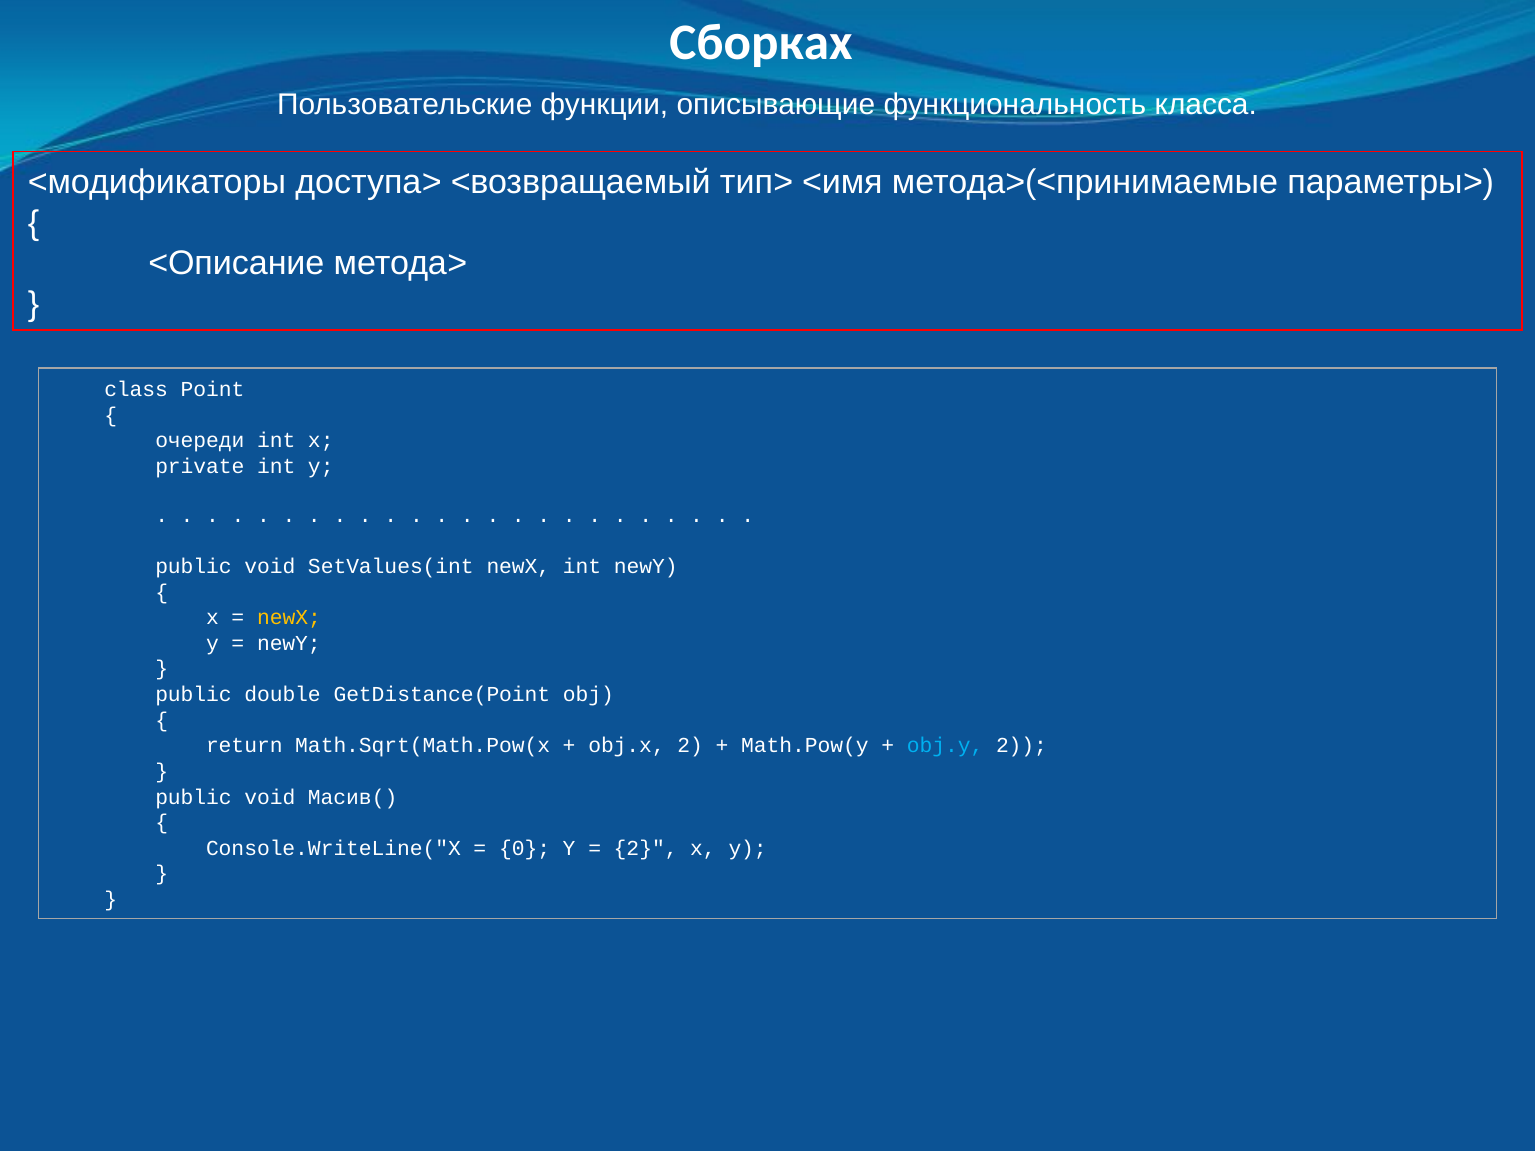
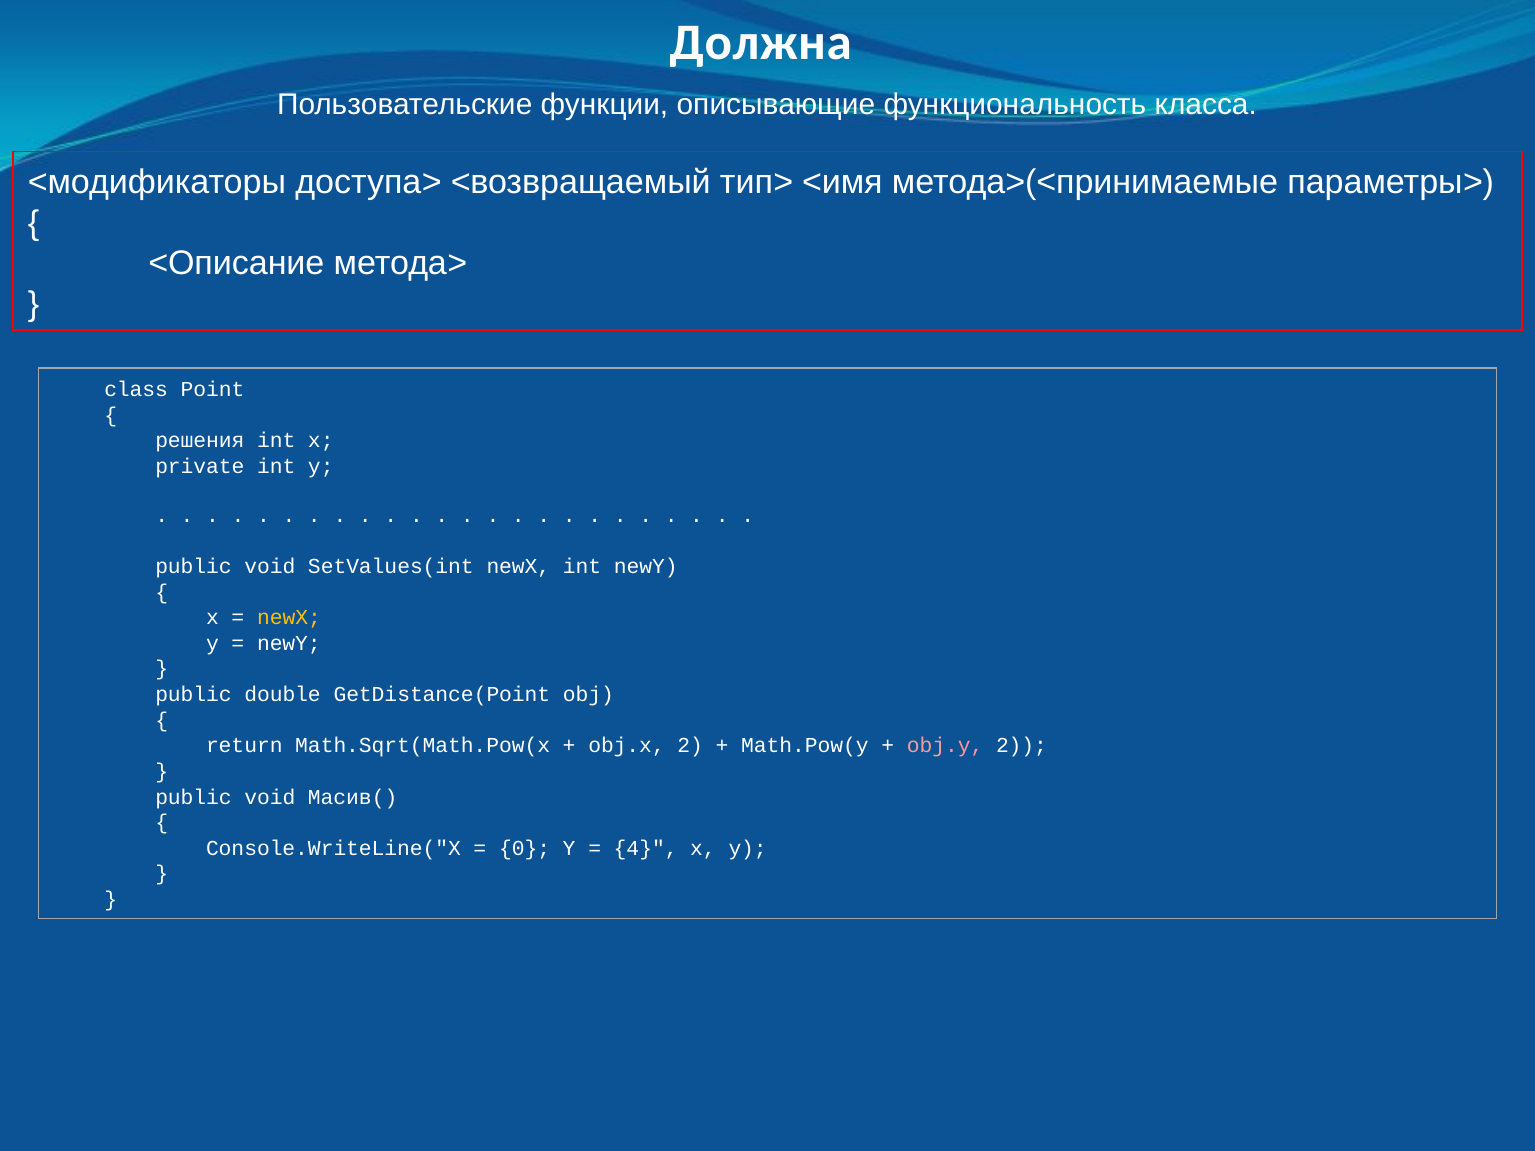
Сборках: Сборках -> Должна (761, 42)
очереди: очереди -> решения (200, 441)
obj.y colour: light blue -> pink (945, 746)
2: 2 -> 4 (646, 848)
